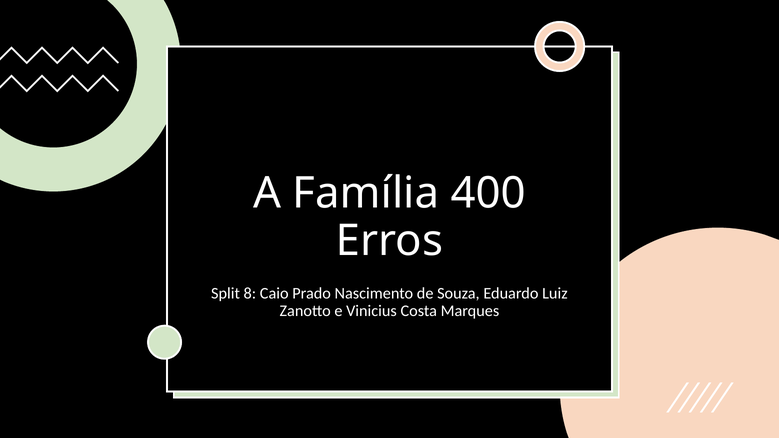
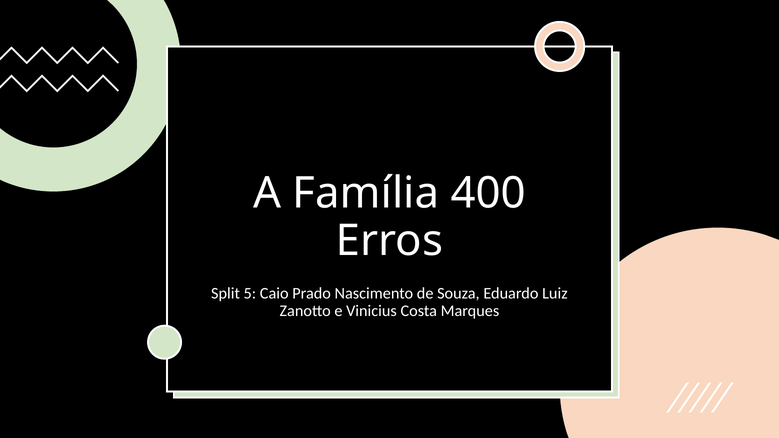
8: 8 -> 5 (250, 294)
